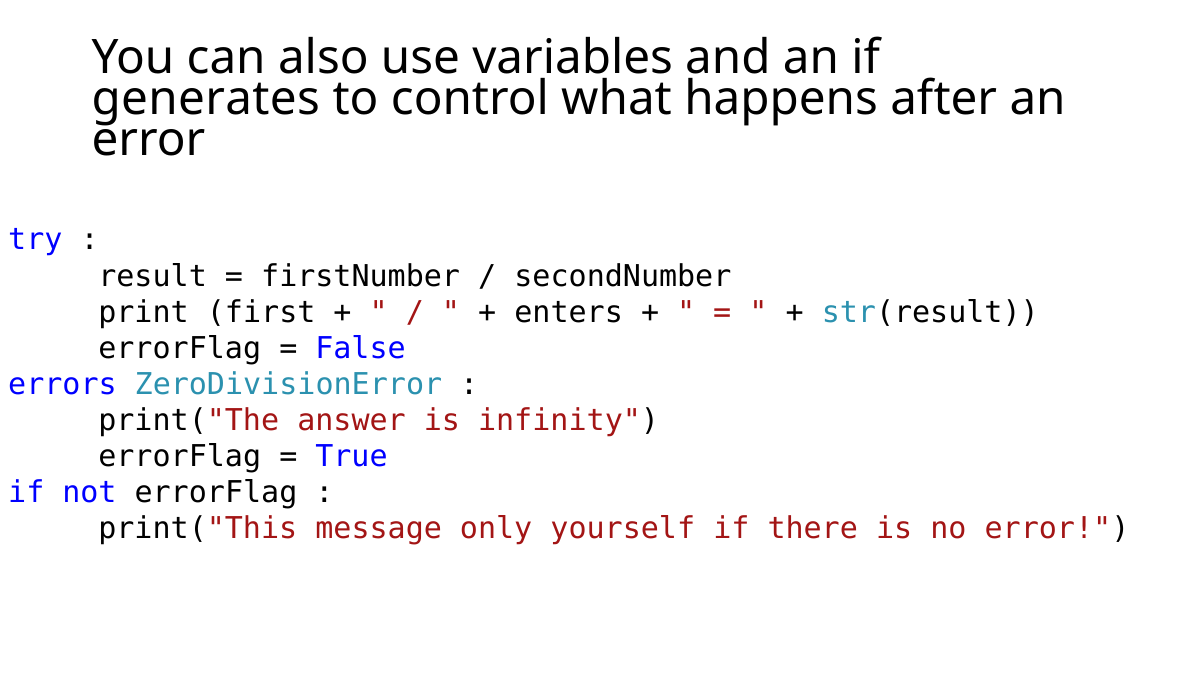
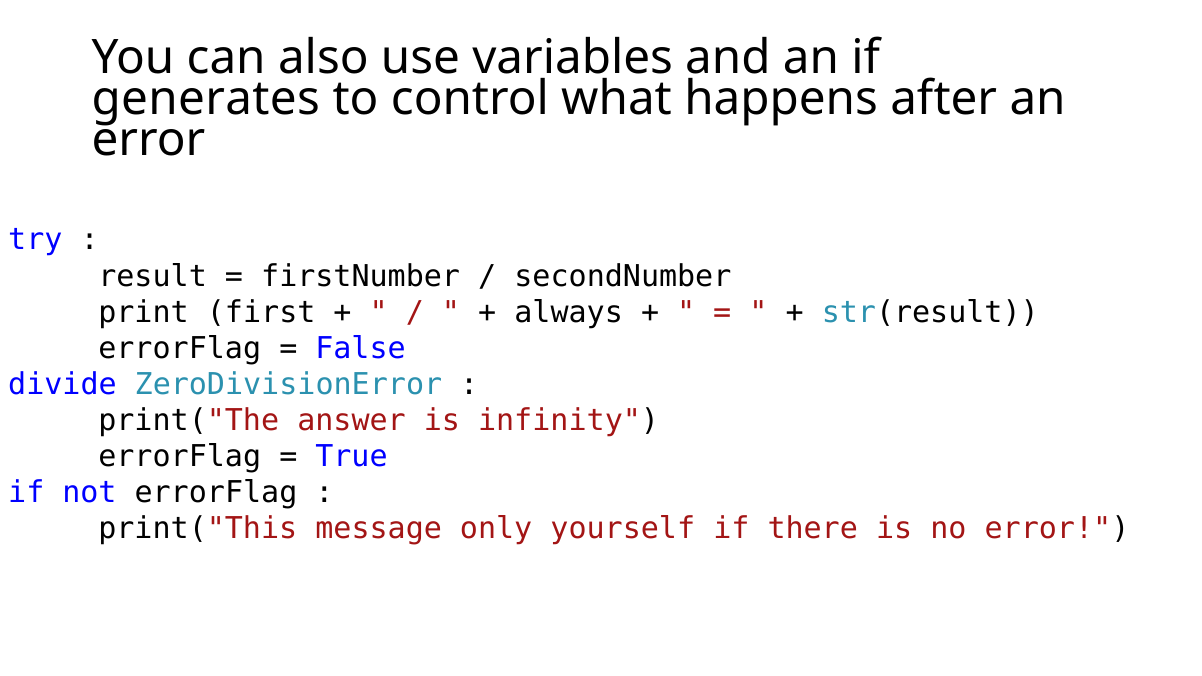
enters: enters -> always (569, 312)
errors: errors -> divide (62, 384)
